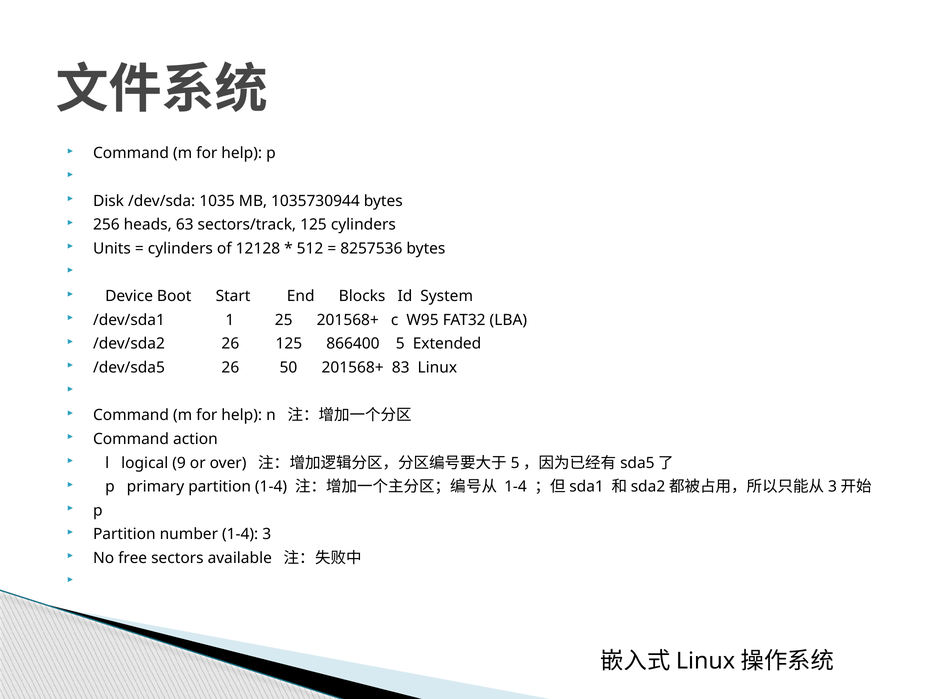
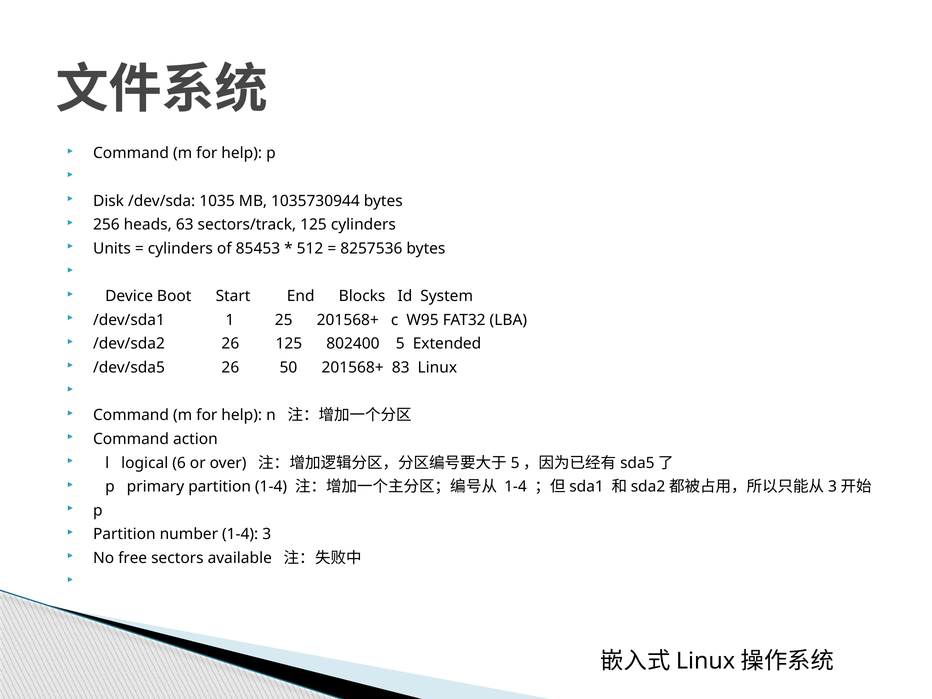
12128: 12128 -> 85453 (258, 249)
866400: 866400 -> 802400 (353, 344)
9: 9 -> 6 (179, 463)
